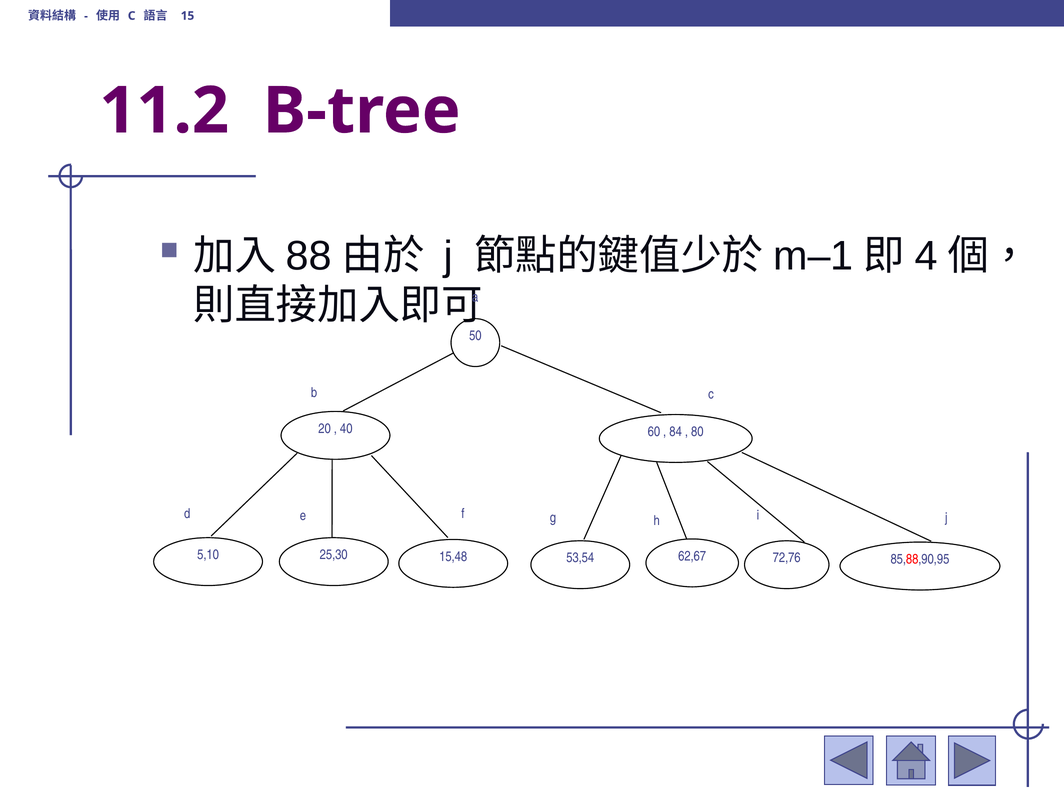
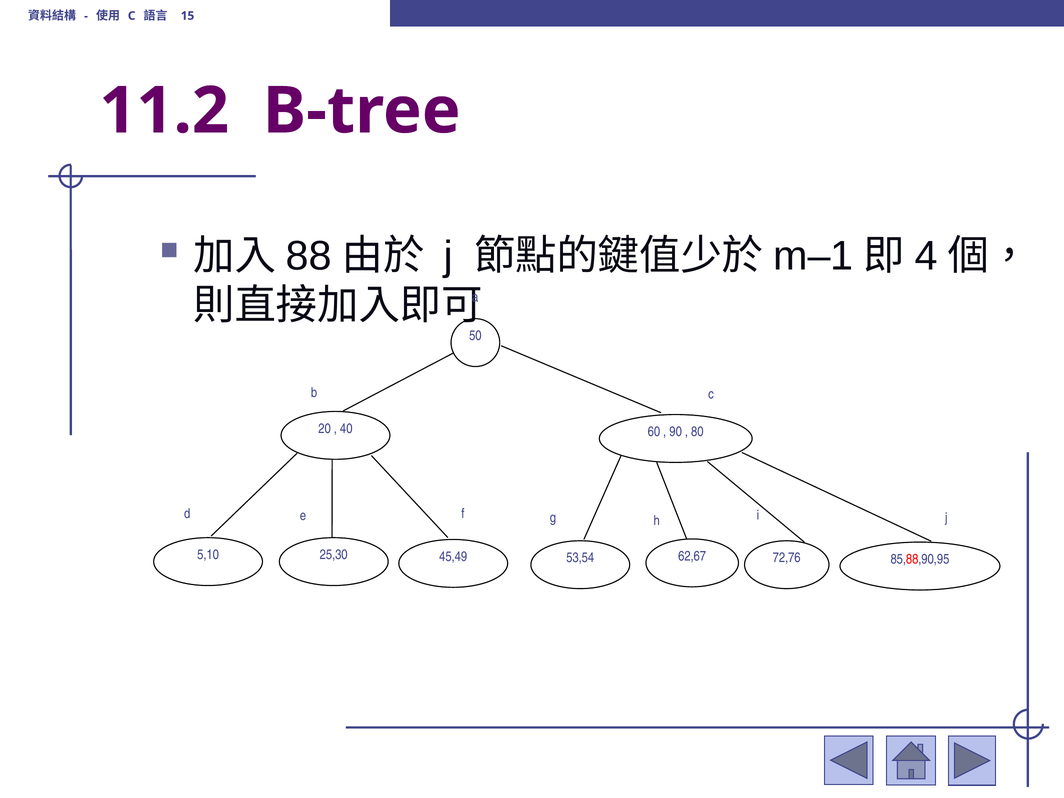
84: 84 -> 90 (676, 432)
15,48: 15,48 -> 45,49 (453, 557)
